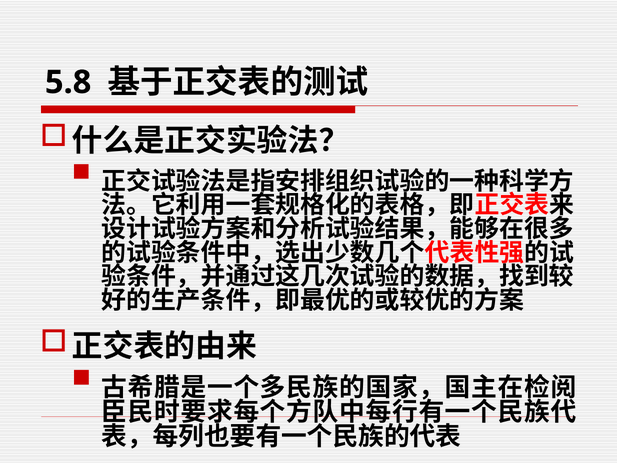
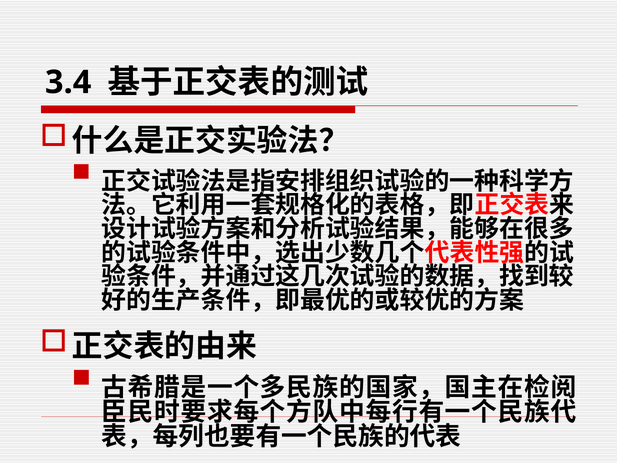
5.8: 5.8 -> 3.4 (68, 82)
